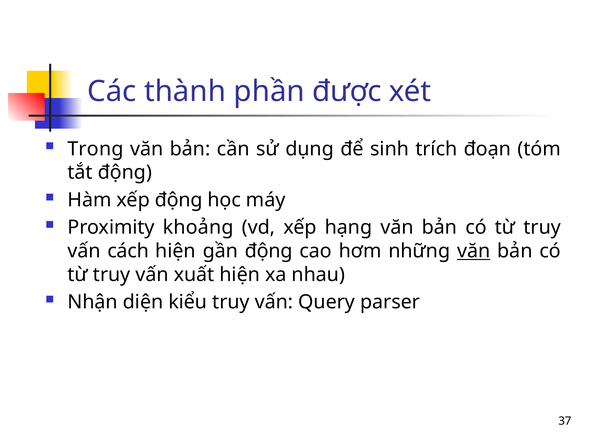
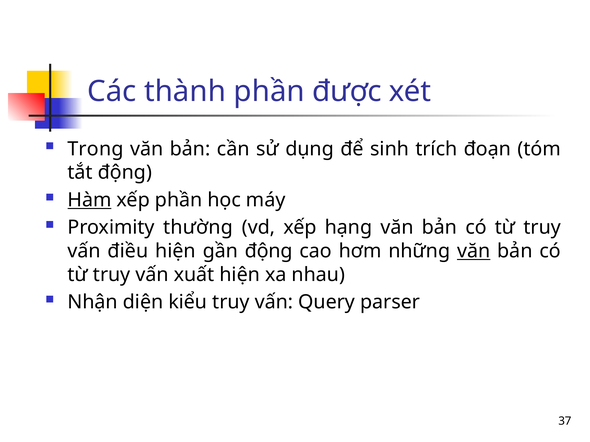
Hàm underline: none -> present (90, 200)
xếp động: động -> phần (179, 200)
khoảng: khoảng -> thường (198, 228)
cách: cách -> điều (128, 251)
